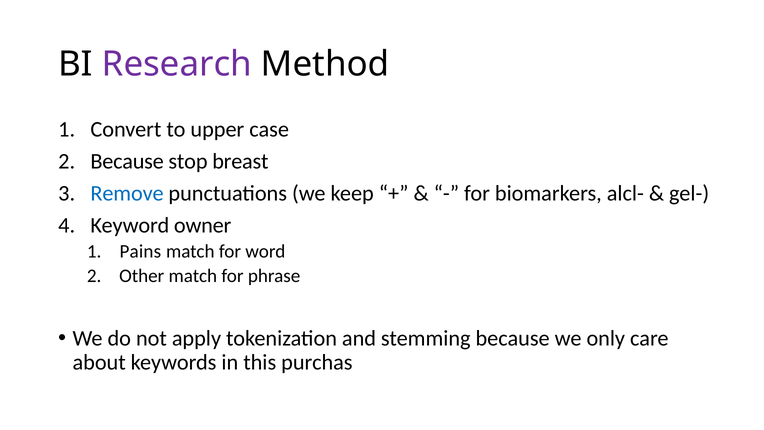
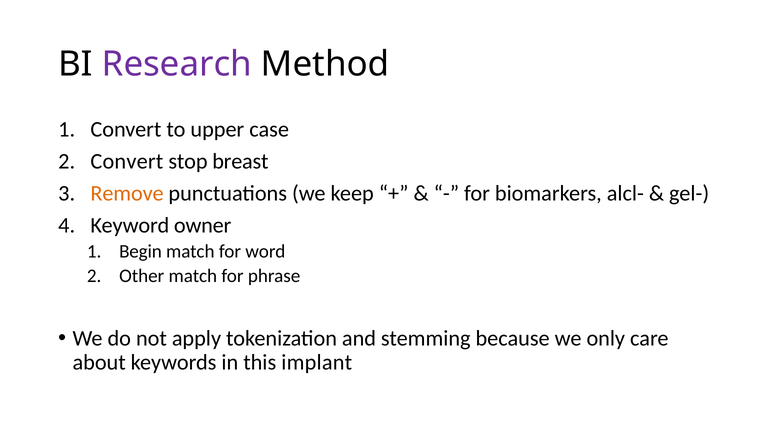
Because: Because -> Convert (127, 161)
Remove colour: blue -> orange (127, 193)
Pains: Pains -> Begin (140, 251)
purchas: purchas -> implant (317, 362)
